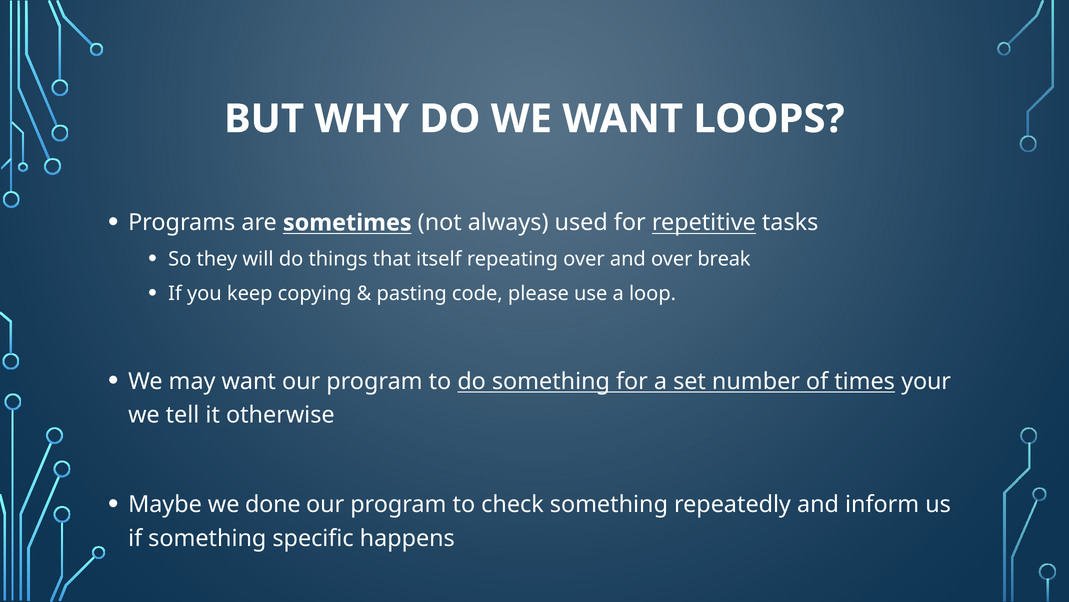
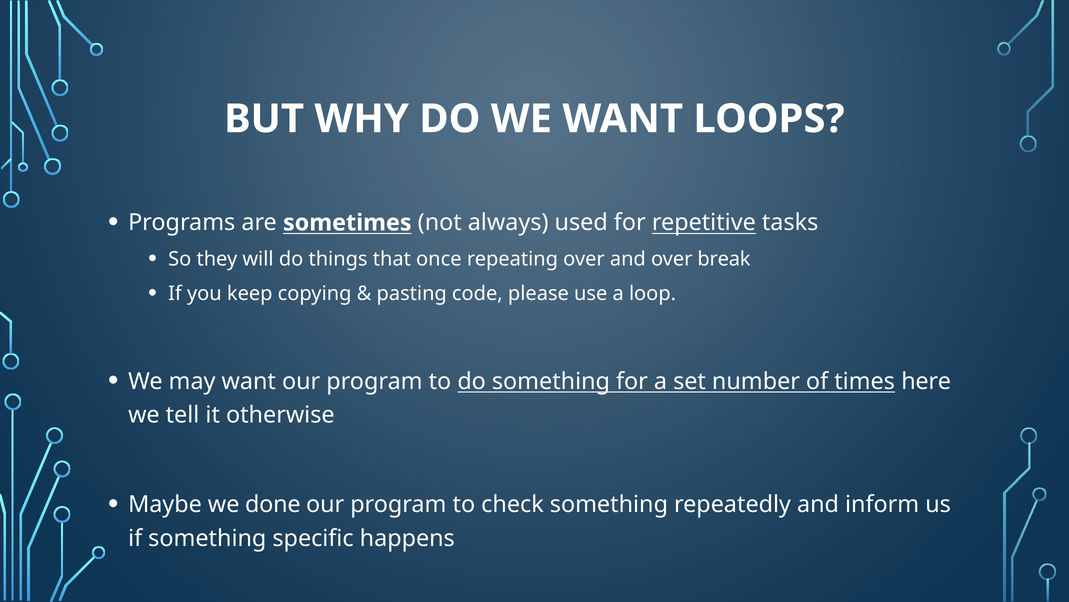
itself: itself -> once (439, 259)
your: your -> here (926, 381)
